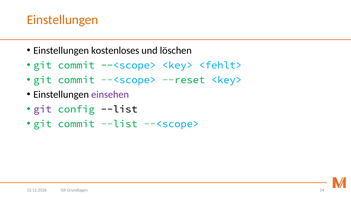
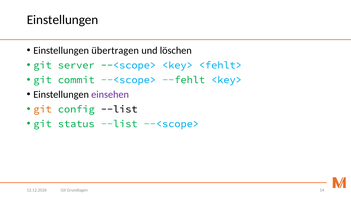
Einstellungen colour: orange -> black (63, 20)
kostenloses: kostenloses -> übertragen (115, 51)
commit: commit -> server (76, 65)
--reset: --reset -> --fehlt (184, 80)
git colour: purple -> orange (43, 109)
commit: commit -> status (76, 124)
